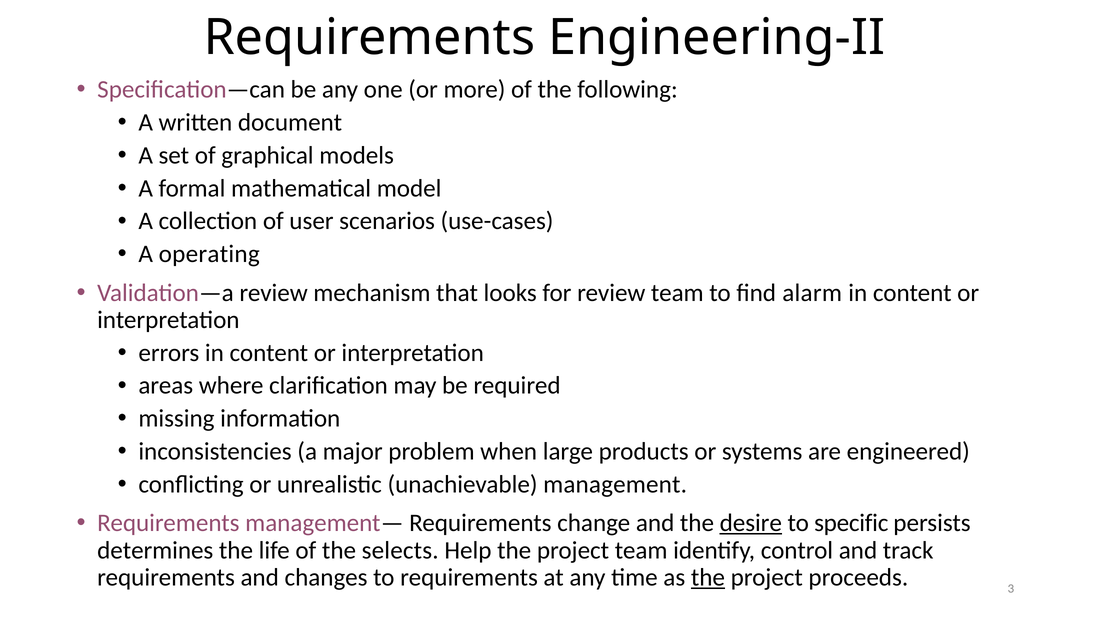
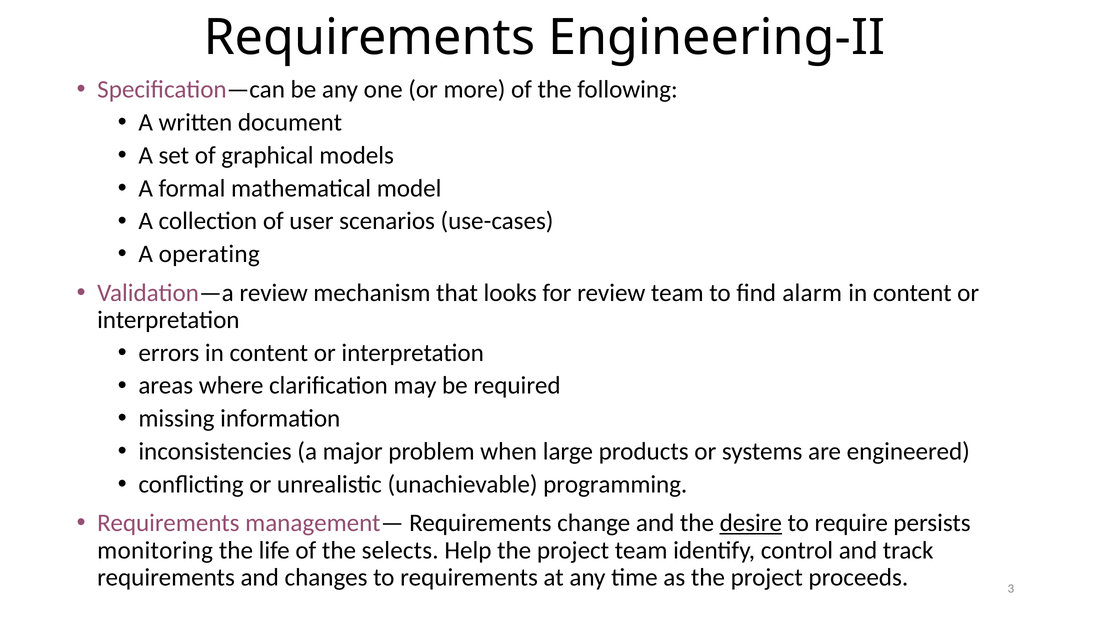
management: management -> programming (615, 484)
specific: specific -> require (851, 523)
determines: determines -> monitoring (155, 550)
the underline: present -> none (708, 577)
